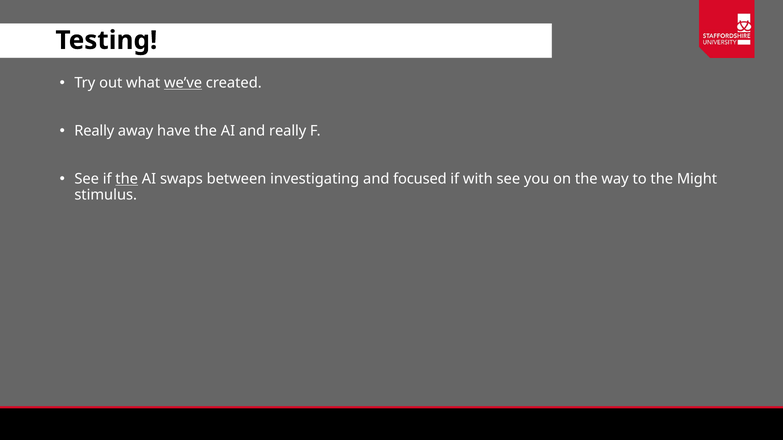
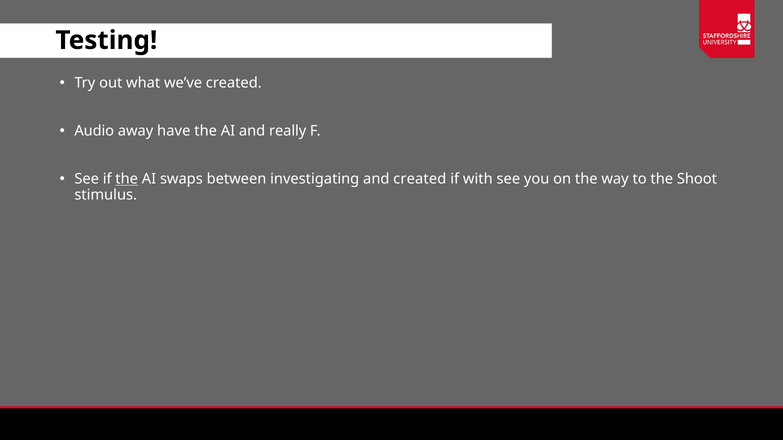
we’ve underline: present -> none (183, 83)
Really: Really -> Audio (94, 131)
and focused: focused -> created (420, 179)
Might: Might -> Shoot (697, 179)
